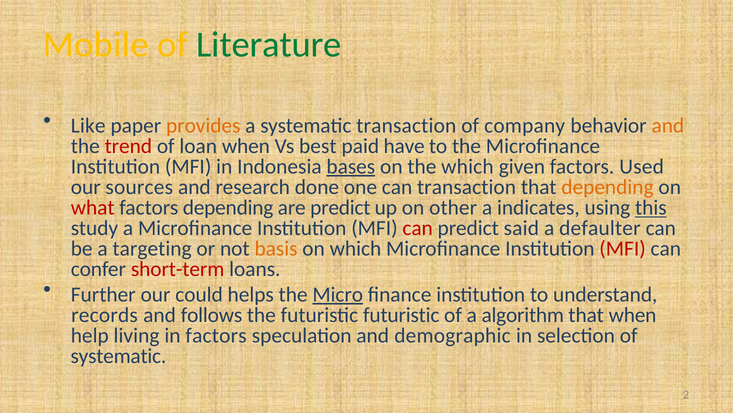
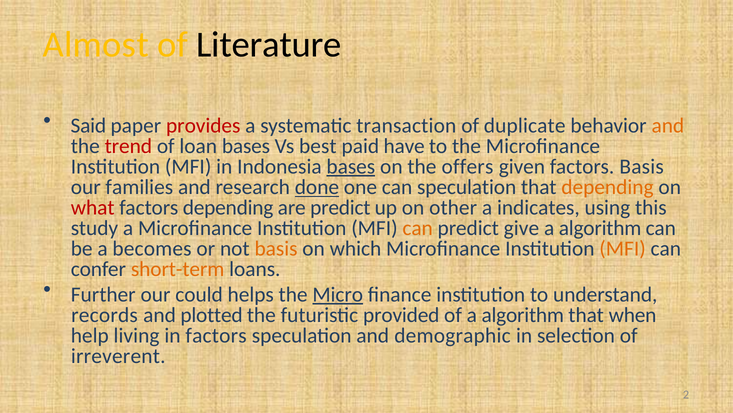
Mobile: Mobile -> Almost (96, 44)
Literature colour: green -> black (269, 44)
Like: Like -> Said (88, 125)
provides colour: orange -> red (203, 125)
company: company -> duplicate (525, 125)
loan when: when -> bases (246, 146)
the which: which -> offers (467, 166)
factors Used: Used -> Basis (642, 166)
sources: sources -> families (139, 187)
done underline: none -> present (317, 187)
can transaction: transaction -> speculation (467, 187)
this underline: present -> none (651, 207)
can colour: red -> orange (418, 228)
said: said -> give (521, 228)
defaulter: defaulter -> algorithm (600, 228)
targeting: targeting -> becomes (152, 248)
MFI colour: red -> orange (623, 248)
short-term colour: red -> orange (178, 269)
follows: follows -> plotted (212, 315)
futuristic futuristic: futuristic -> provided (401, 315)
systematic: systematic -> irreverent (118, 356)
